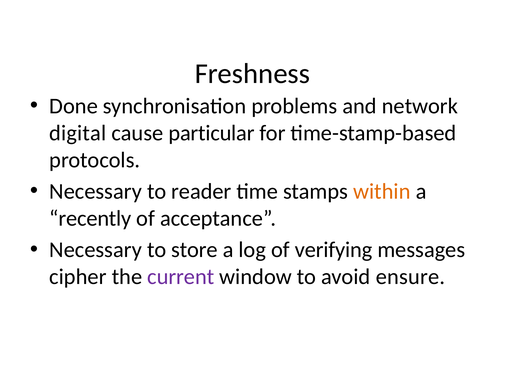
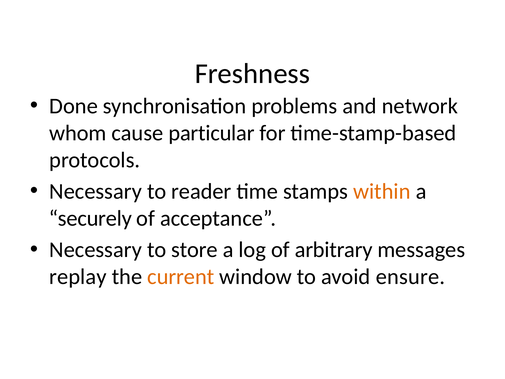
digital: digital -> whom (78, 133)
recently: recently -> securely (90, 218)
verifying: verifying -> arbitrary (334, 250)
cipher: cipher -> replay (78, 277)
current colour: purple -> orange (181, 277)
